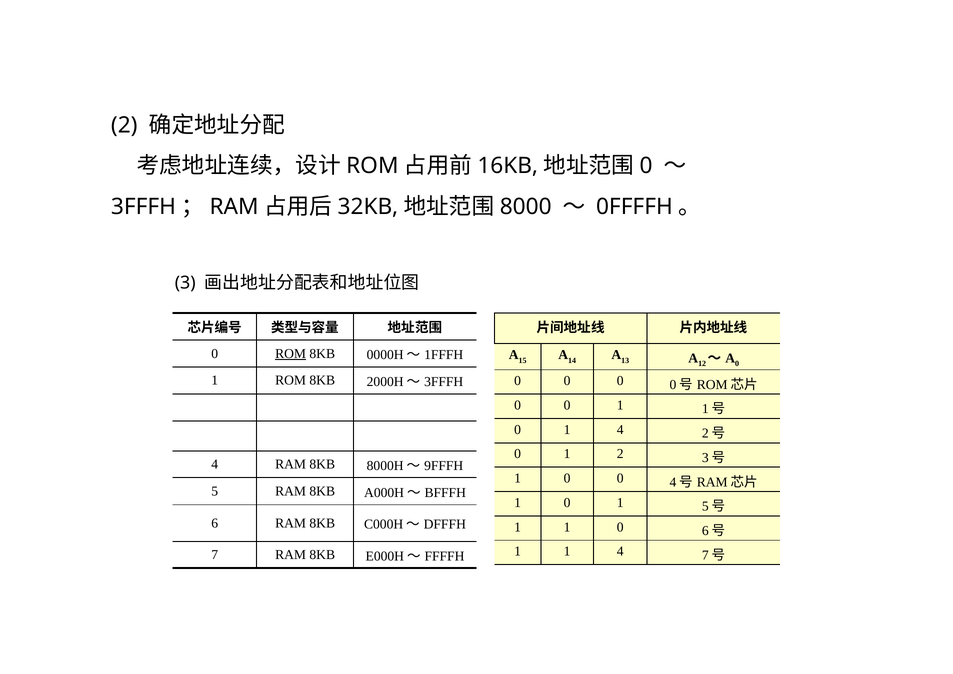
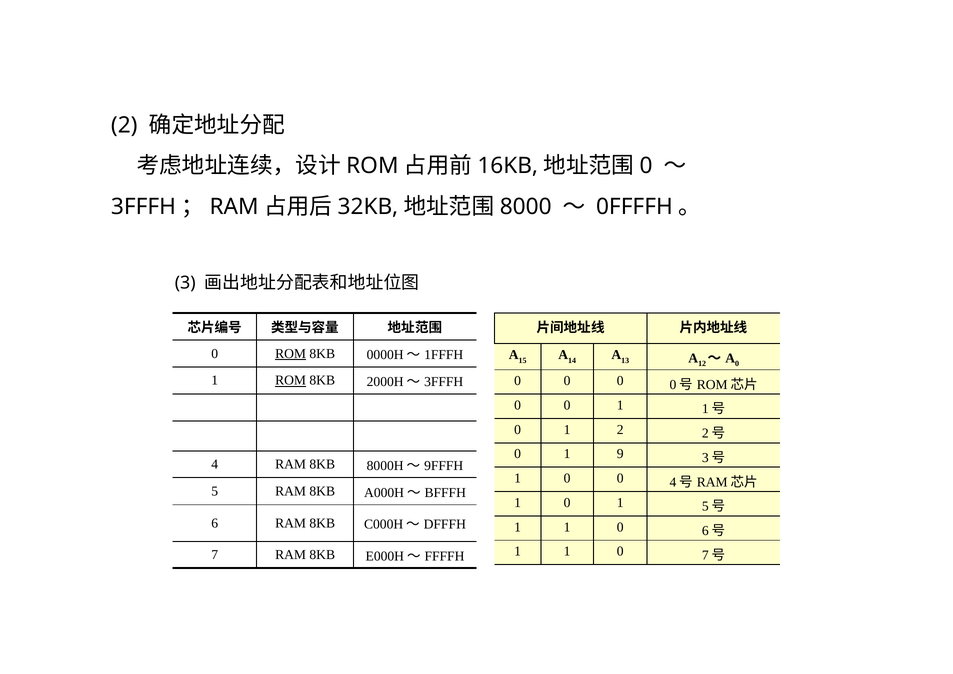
ROM underline: none -> present (291, 381)
0 1 4: 4 -> 2 (620, 430)
1 2: 2 -> 9 (620, 454)
4: 4 -> 0 (620, 551)
